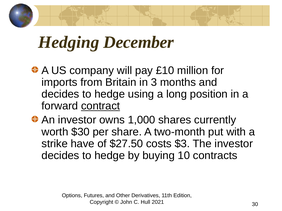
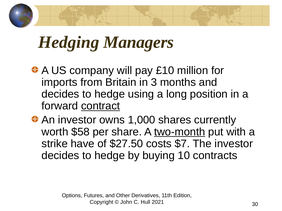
December: December -> Managers (139, 42)
$30: $30 -> $58 (80, 132)
two-month underline: none -> present (180, 132)
$3: $3 -> $7 (182, 144)
